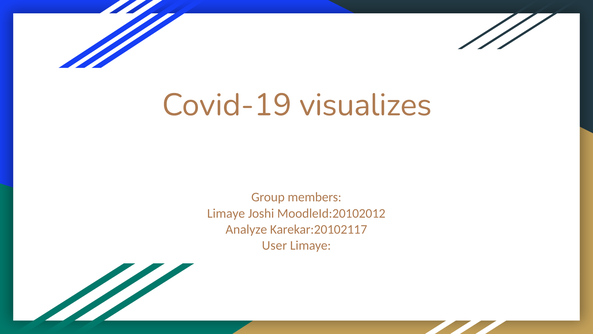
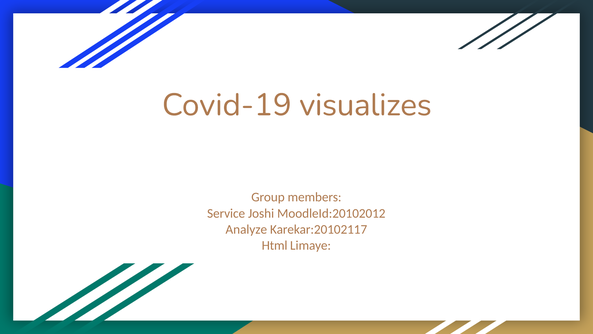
Limaye: Limaye -> Service (226, 213)
User: User -> Html (275, 245)
